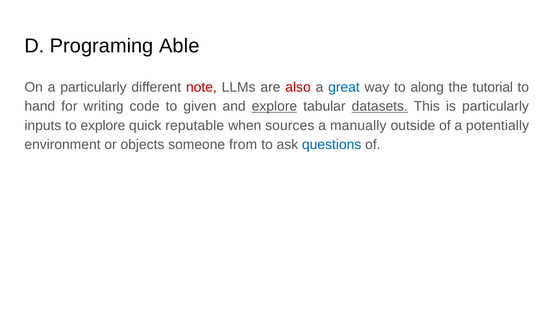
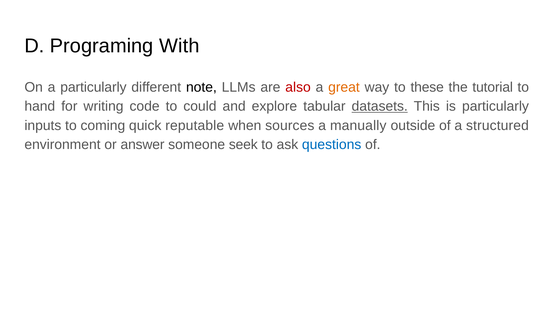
Able: Able -> With (179, 46)
note colour: red -> black (201, 87)
great colour: blue -> orange (344, 87)
along: along -> these (427, 87)
given: given -> could (200, 106)
explore underline: present -> none (274, 106)
to explore: explore -> coming (103, 125)
potentially: potentially -> structured (497, 125)
objects: objects -> answer (142, 144)
from: from -> seek (243, 144)
